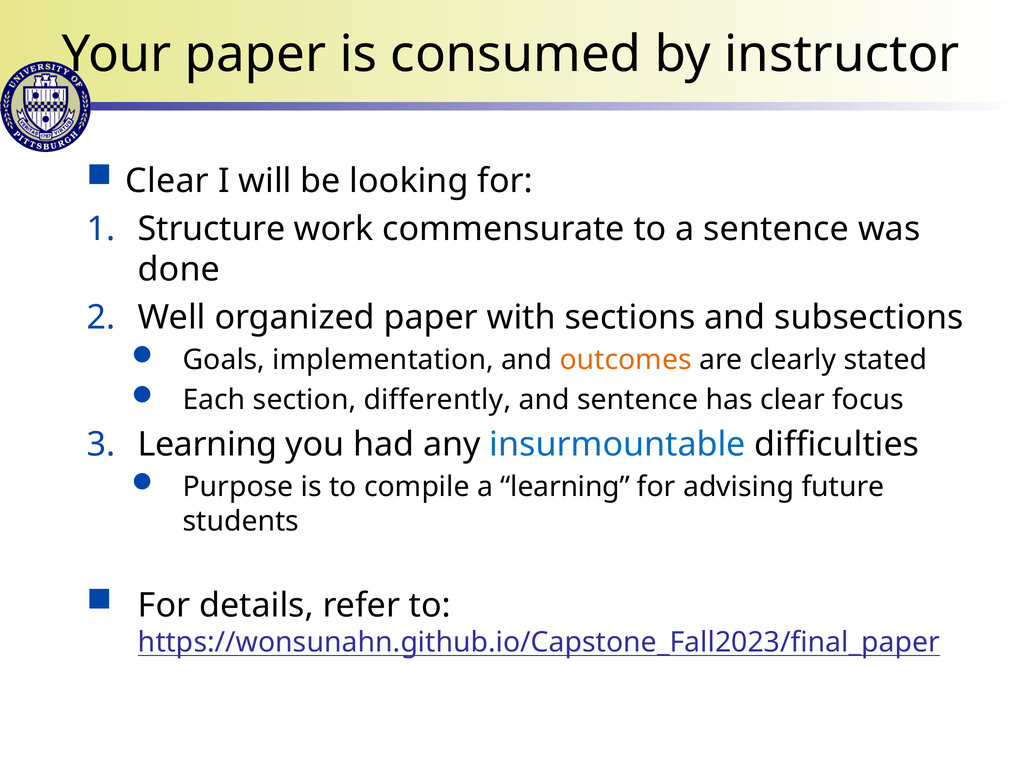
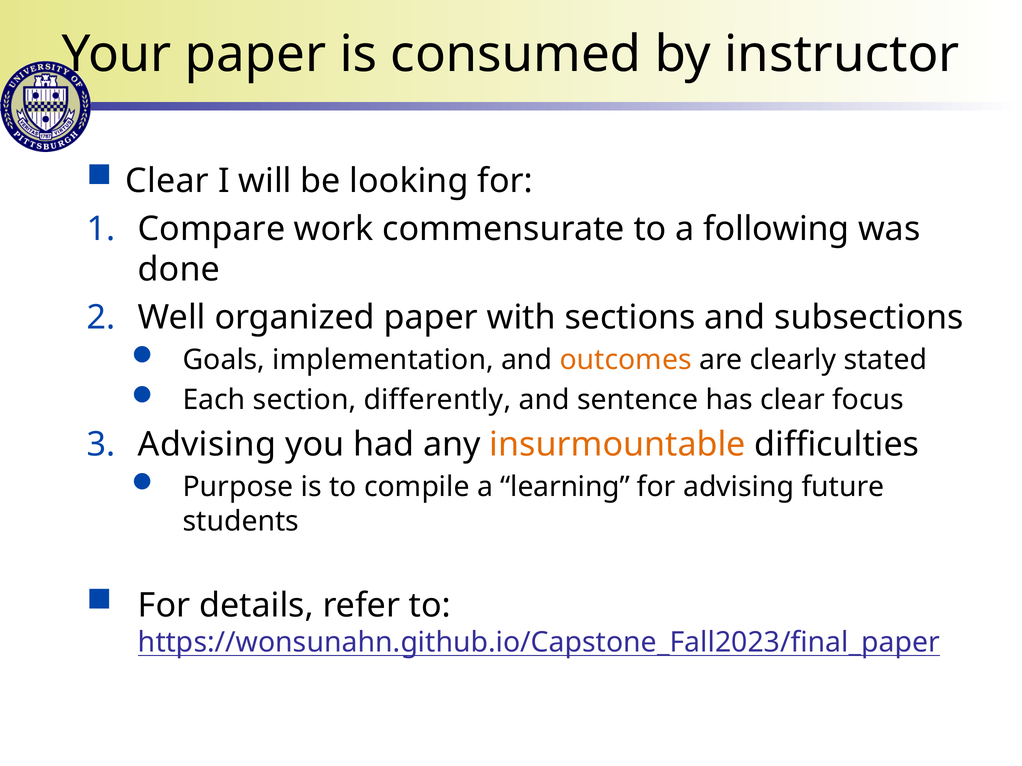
Structure: Structure -> Compare (212, 229)
a sentence: sentence -> following (776, 229)
Learning: Learning -> Advising (207, 445)
insurmountable colour: blue -> orange (618, 445)
